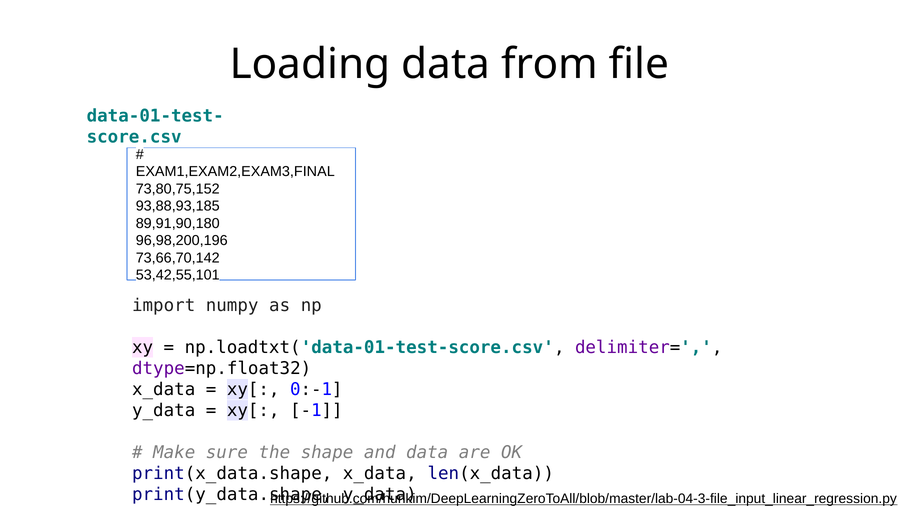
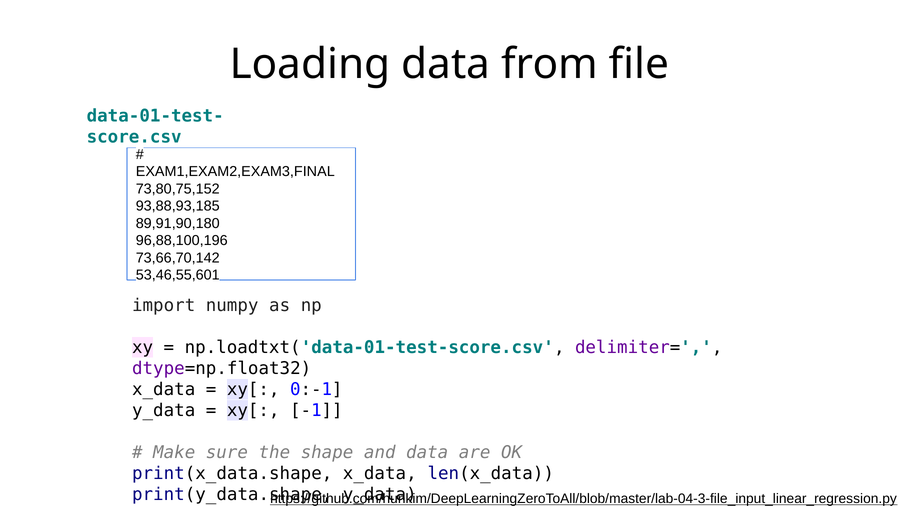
96,98,200,196: 96,98,200,196 -> 96,88,100,196 (182, 241)
53,42,55,101: 53,42,55,101 -> 53,46,55,601 (178, 275)
